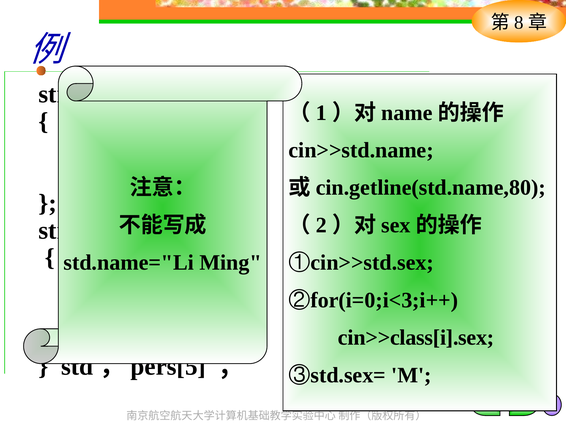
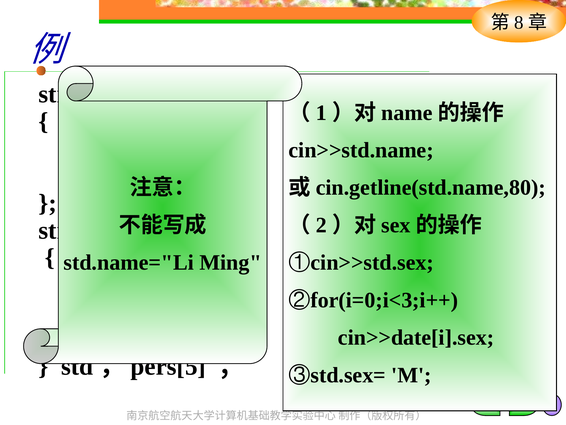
cin>>class[i].sex: cin>>class[i].sex -> cin>>date[i].sex (416, 337)
